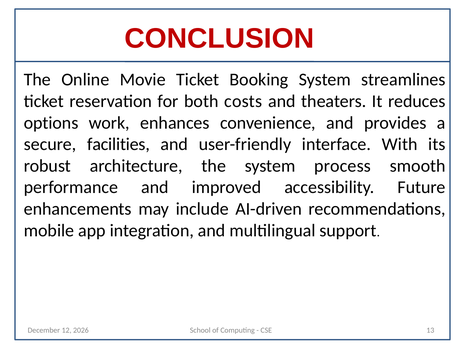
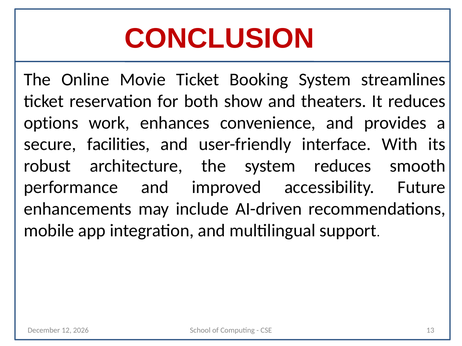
costs: costs -> show (243, 101)
system process: process -> reduces (343, 166)
